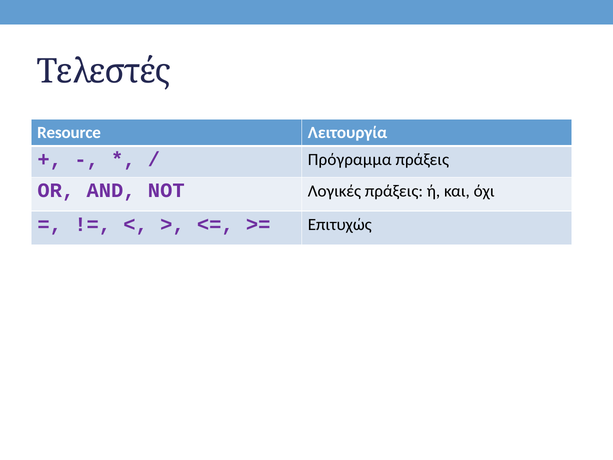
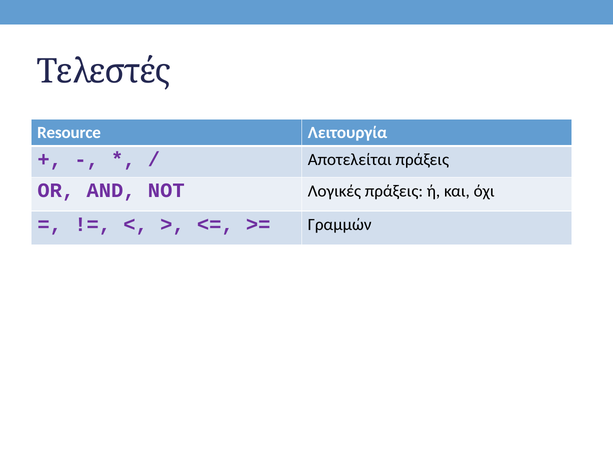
Πρόγραμμα: Πρόγραμμα -> Αποτελείται (350, 160)
Επιτυχώς: Επιτυχώς -> Γραμμών (340, 225)
